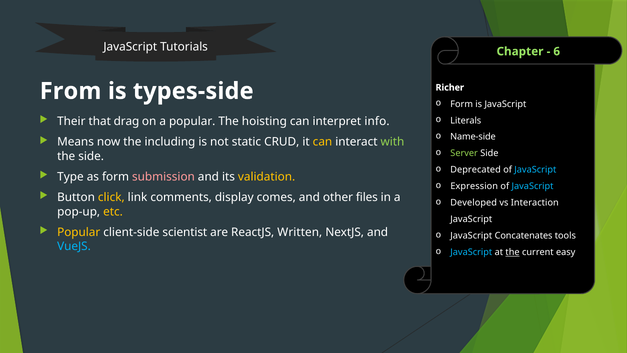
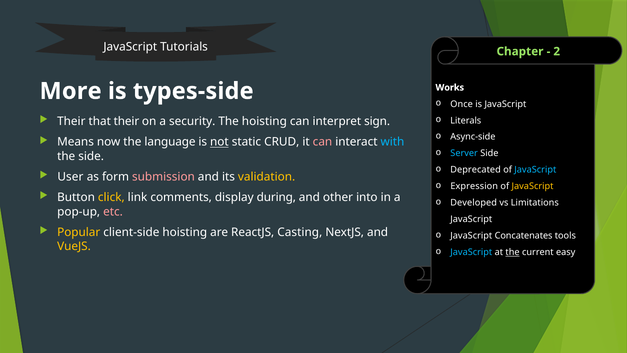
6: 6 -> 2 (557, 51)
Richer: Richer -> Works (450, 87)
From: From -> More (71, 91)
Form: Form -> Once (462, 104)
that drag: drag -> their (126, 121)
a popular: popular -> security (192, 121)
info: info -> sign (377, 121)
Name-side: Name-side -> Async-side (473, 137)
including: including -> language (170, 142)
not underline: none -> present (219, 142)
can colour: yellow -> pink (322, 142)
with colour: light green -> light blue (392, 142)
Server colour: light green -> light blue (464, 153)
Type: Type -> User (70, 177)
JavaScript colour: light blue -> yellow (533, 186)
comes: comes -> during (276, 197)
files: files -> into (367, 197)
Interaction: Interaction -> Limitations (535, 203)
etc colour: yellow -> pink (113, 211)
client-side scientist: scientist -> hoisting (185, 232)
Written: Written -> Casting (300, 232)
VueJS colour: light blue -> yellow (74, 246)
